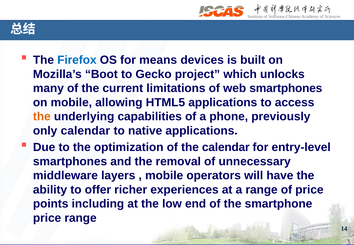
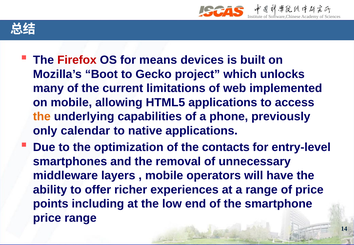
Firefox colour: blue -> red (77, 60)
web smartphones: smartphones -> implemented (286, 88)
the calendar: calendar -> contacts (226, 147)
